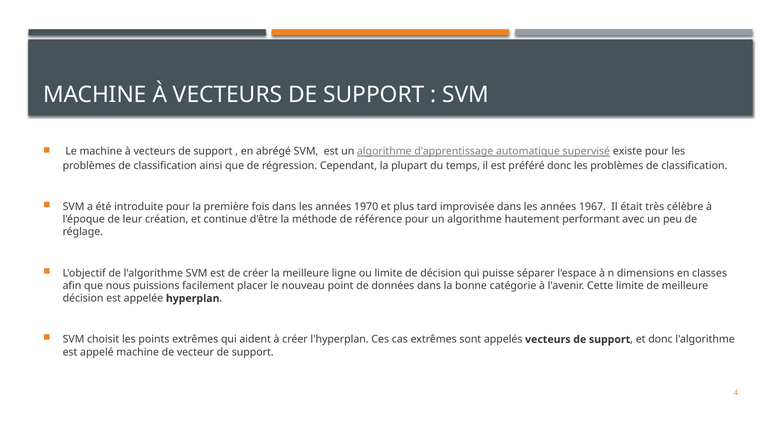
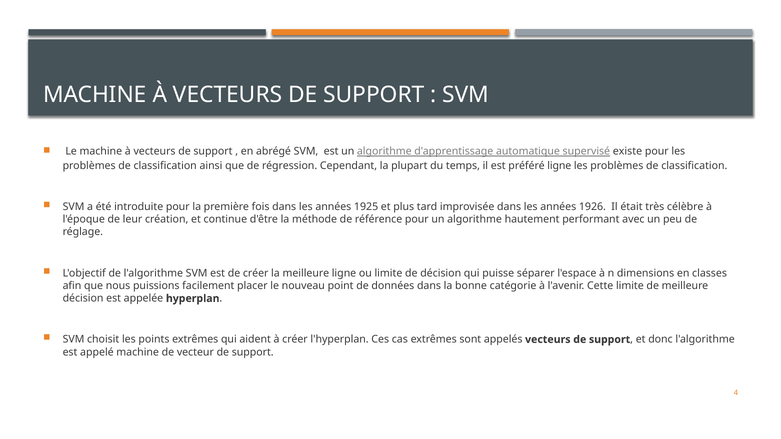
préféré donc: donc -> ligne (559, 166)
1970: 1970 -> 1925 (366, 207)
1967: 1967 -> 1926 (592, 207)
